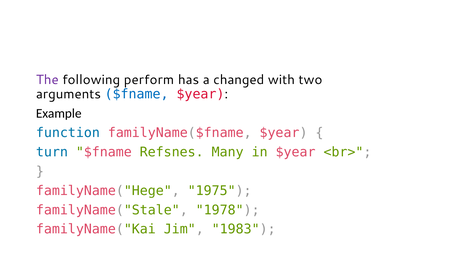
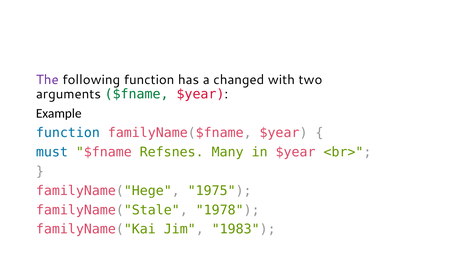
following perform: perform -> function (149, 80)
$fname colour: blue -> green (137, 94)
turn: turn -> must (52, 152)
